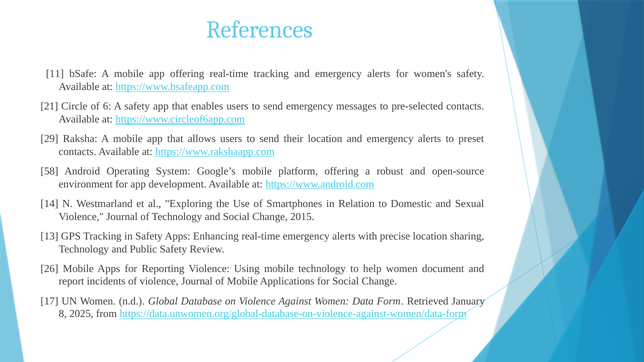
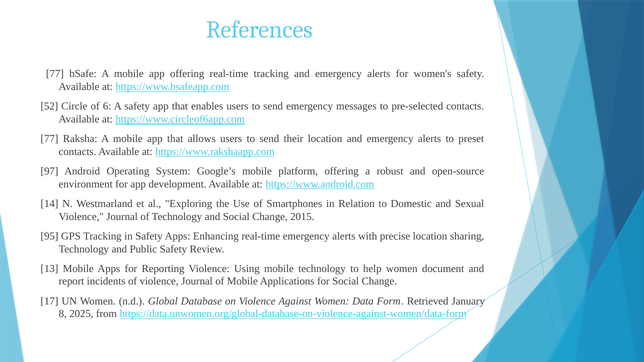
11: 11 -> 77 (55, 74)
21: 21 -> 52 (49, 106)
29: 29 -> 77 (50, 139)
58: 58 -> 97 (50, 171)
13: 13 -> 95 (50, 236)
26: 26 -> 13 (50, 269)
